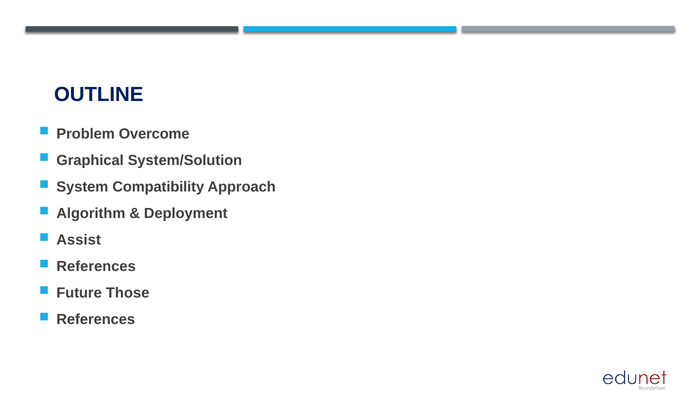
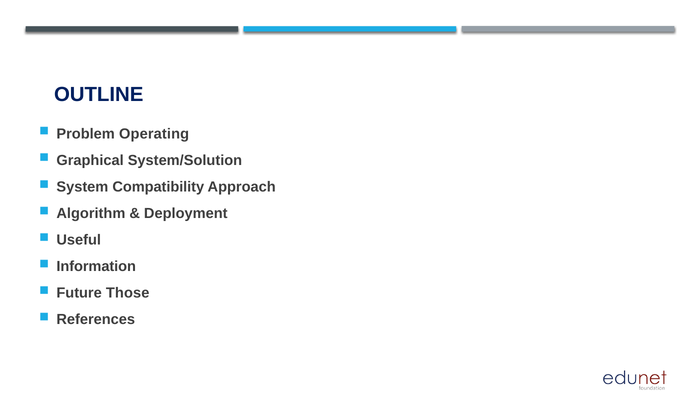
Overcome: Overcome -> Operating (154, 134)
Assist: Assist -> Useful (79, 240)
References: References -> Information (96, 266)
